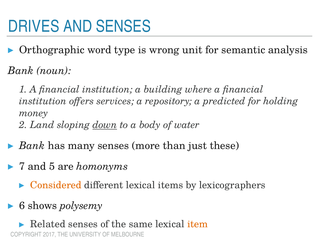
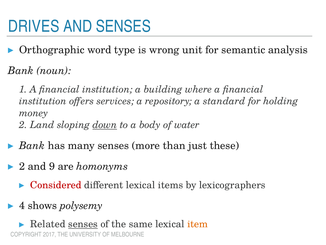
predicted: predicted -> standard (224, 101)
7: 7 -> 2 (22, 166)
5: 5 -> 9 (52, 166)
Considered colour: orange -> red (56, 185)
6: 6 -> 4 (22, 205)
senses underline: none -> present (83, 224)
